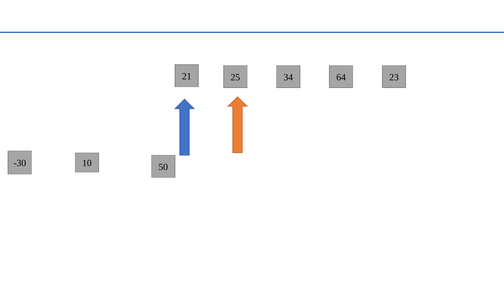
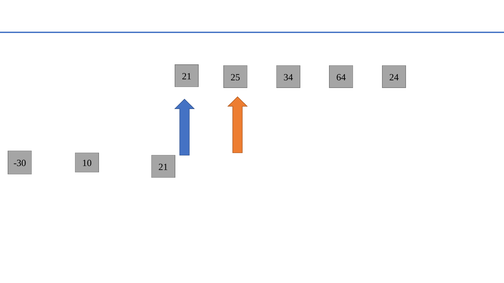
23: 23 -> 24 (394, 77)
10 50: 50 -> 21 (163, 167)
